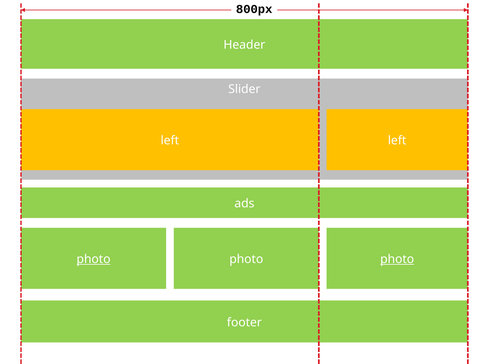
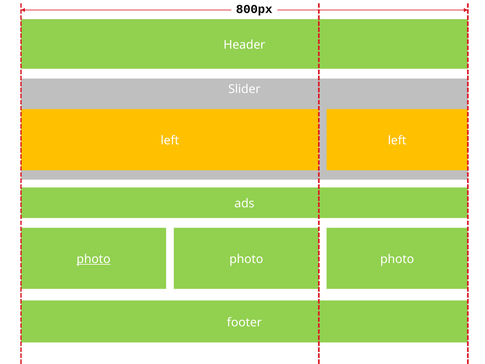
photo underline: present -> none (397, 259)
